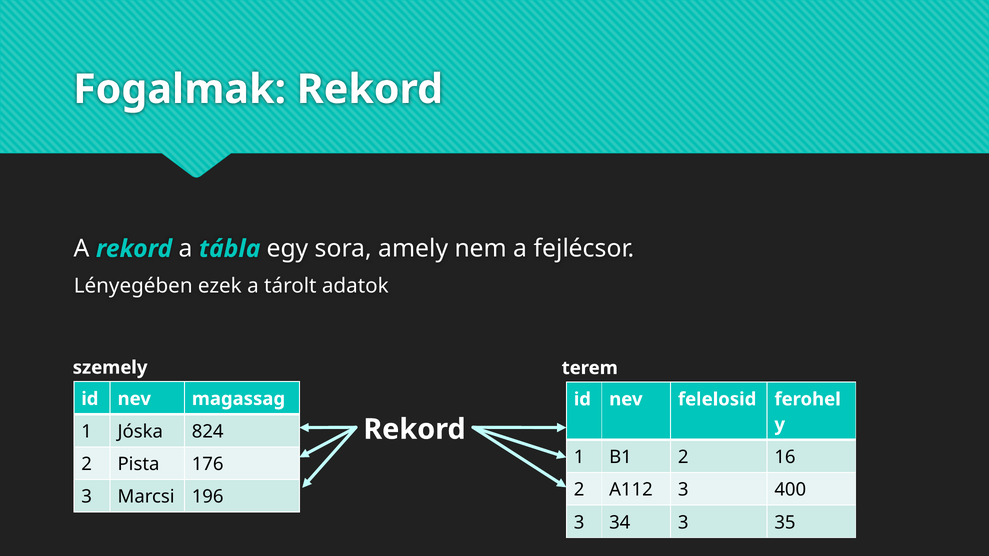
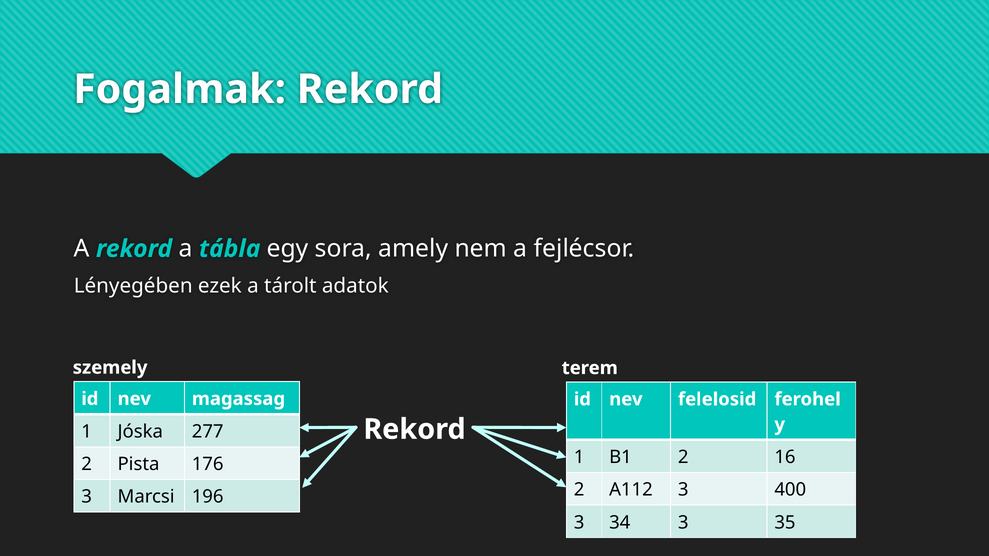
824: 824 -> 277 (208, 432)
